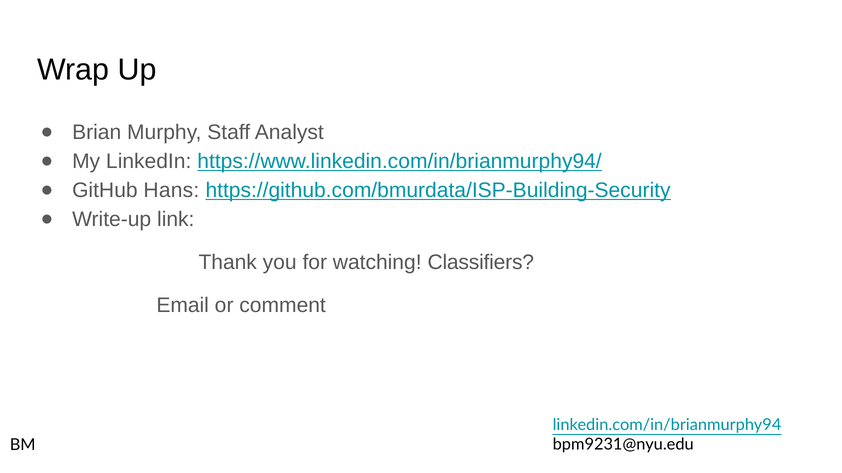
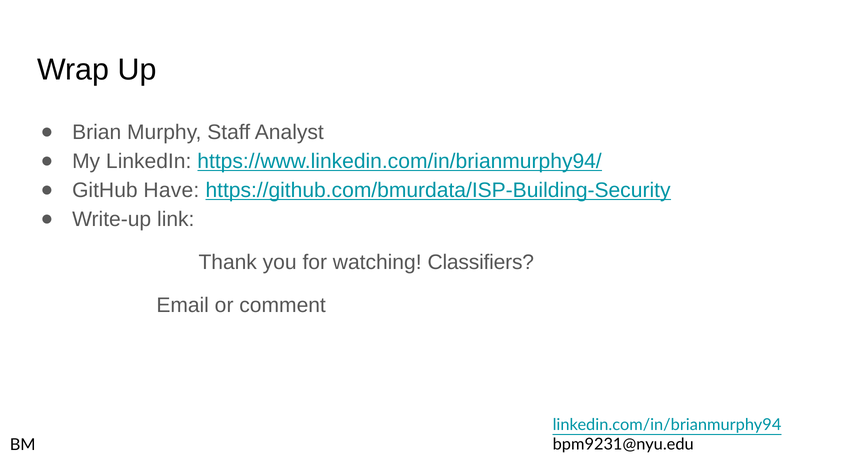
Hans: Hans -> Have (171, 190)
